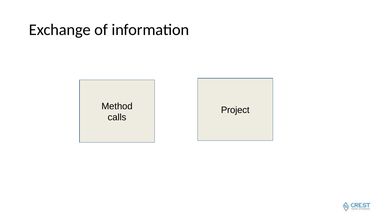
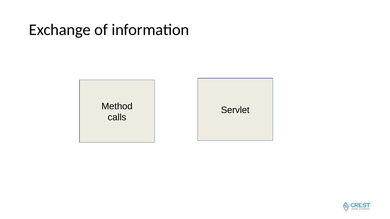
Project: Project -> Servlet (235, 110)
